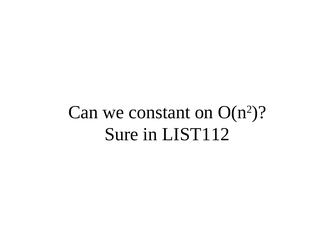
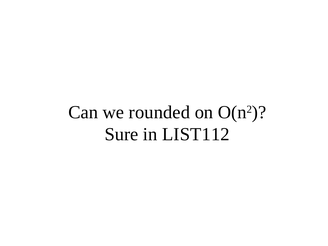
constant: constant -> rounded (159, 112)
